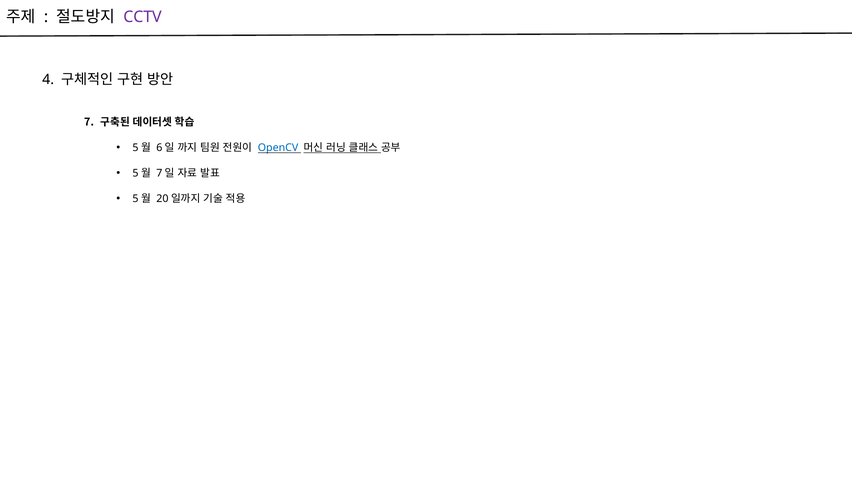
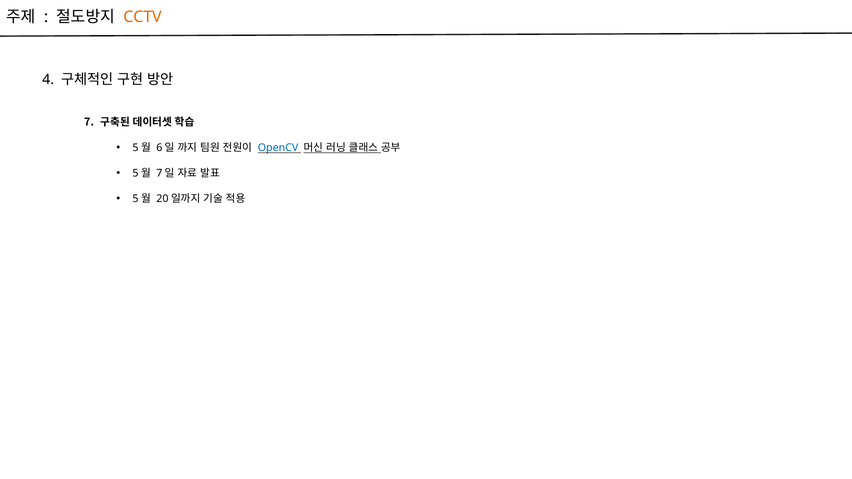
CCTV colour: purple -> orange (142, 17)
